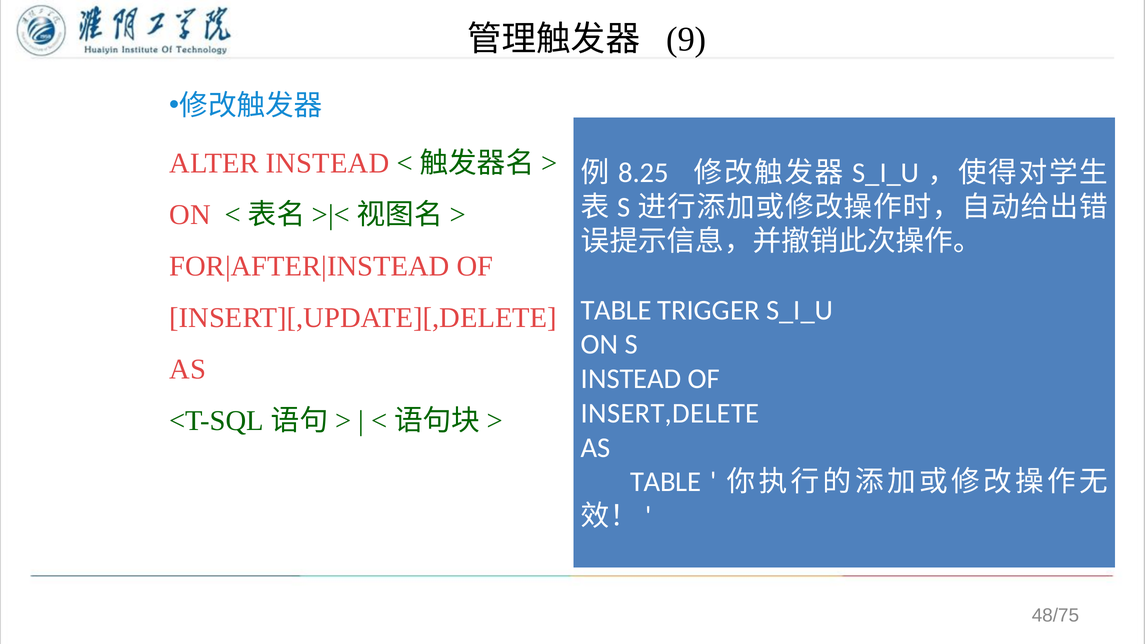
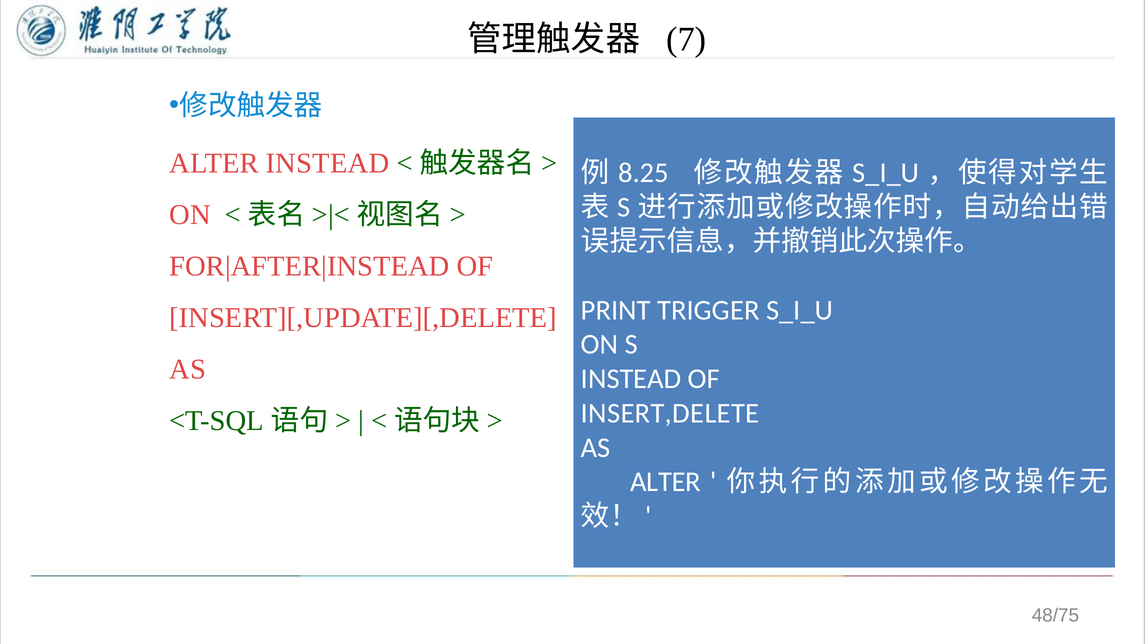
9: 9 -> 7 (686, 40)
TABLE: TABLE -> PRINT (616, 310)
TABLE: TABLE -> ALTER (666, 482)
